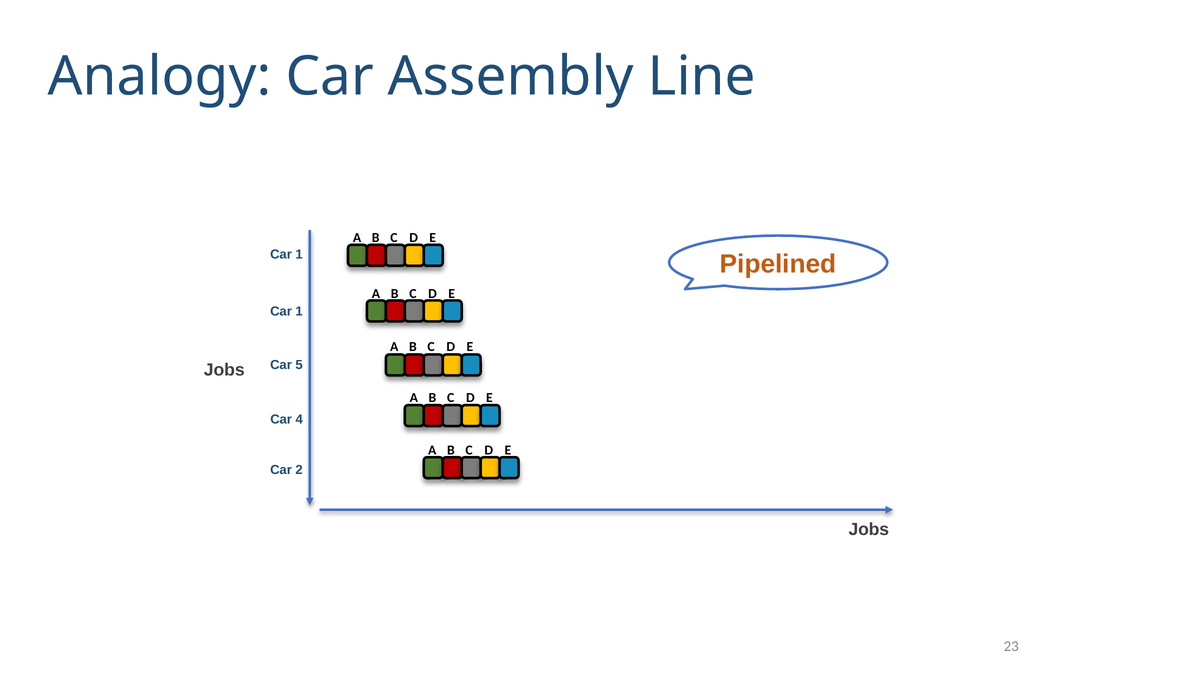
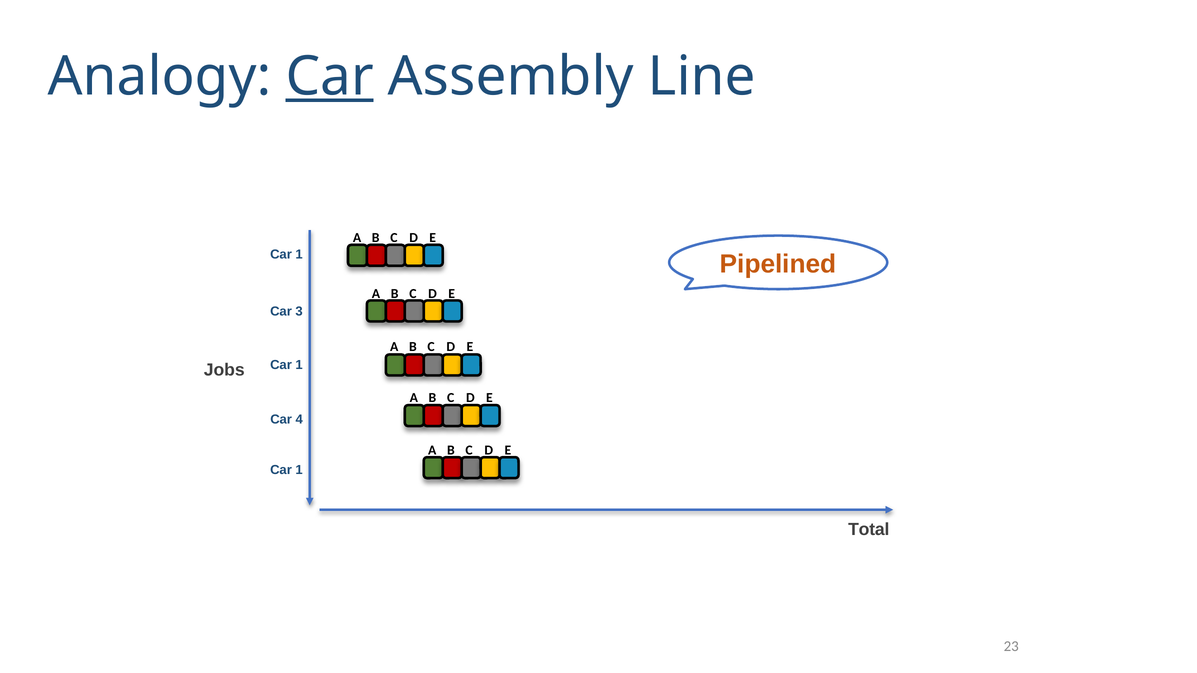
Car underline: none -> present (330, 77)
1: 1 -> 3 (299, 312)
5: 5 -> 1 (299, 365)
2: 2 -> 1 (299, 470)
Jobs: Jobs -> Total (869, 530)
